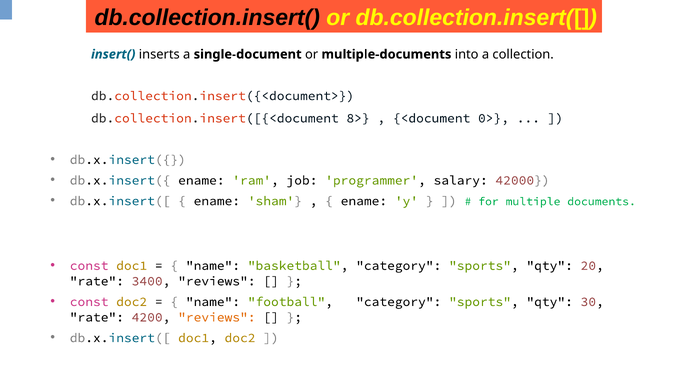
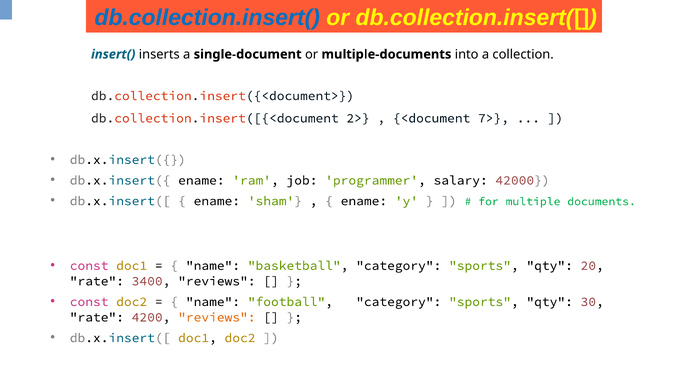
db.collection.insert( colour: black -> blue (207, 18)
8>: 8> -> 2> (358, 118)
0>: 0> -> 7> (494, 118)
